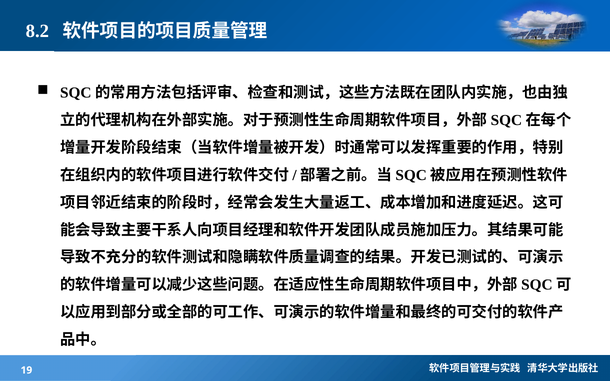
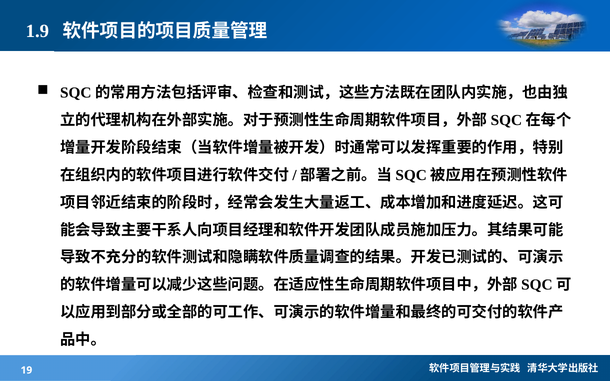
8.2: 8.2 -> 1.9 (37, 31)
